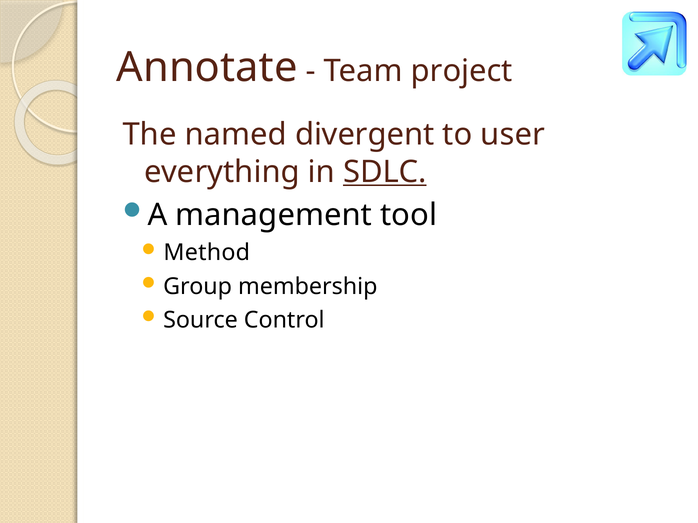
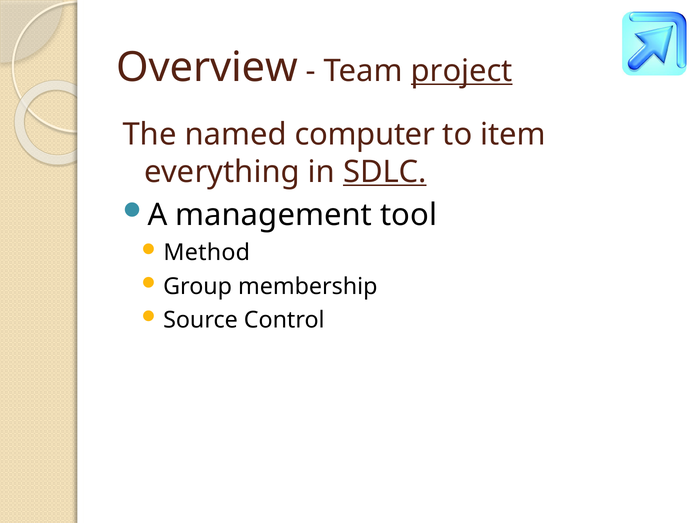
Annotate: Annotate -> Overview (207, 68)
project underline: none -> present (462, 71)
divergent: divergent -> computer (365, 135)
user: user -> item (513, 135)
